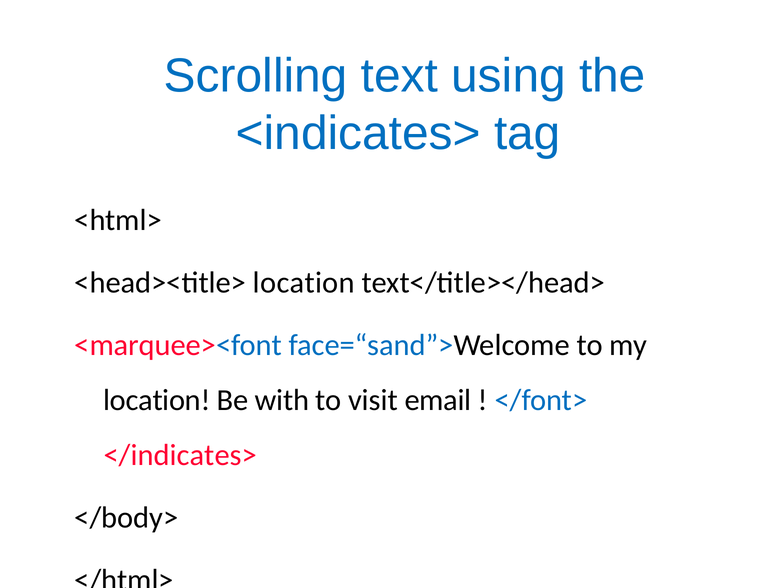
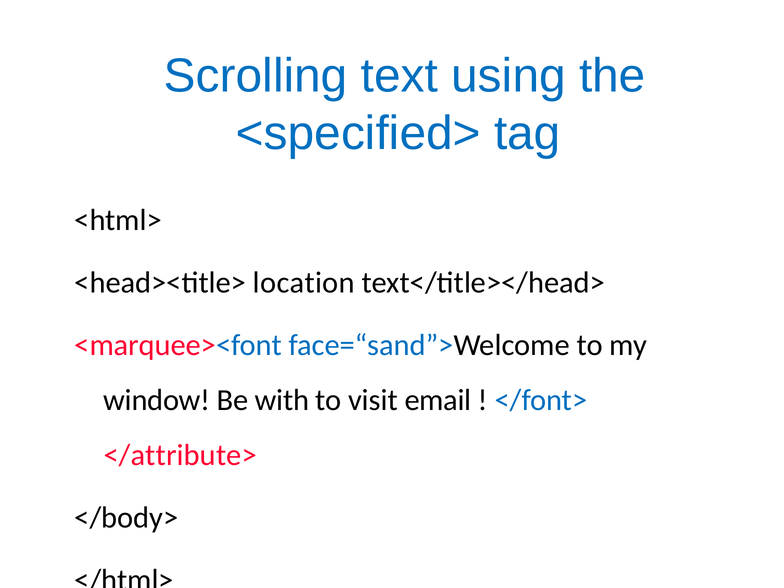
<indicates>: <indicates> -> <specified> (358, 133)
location: location -> window (157, 400)
</indicates>: </indicates> -> </attribute> (180, 455)
